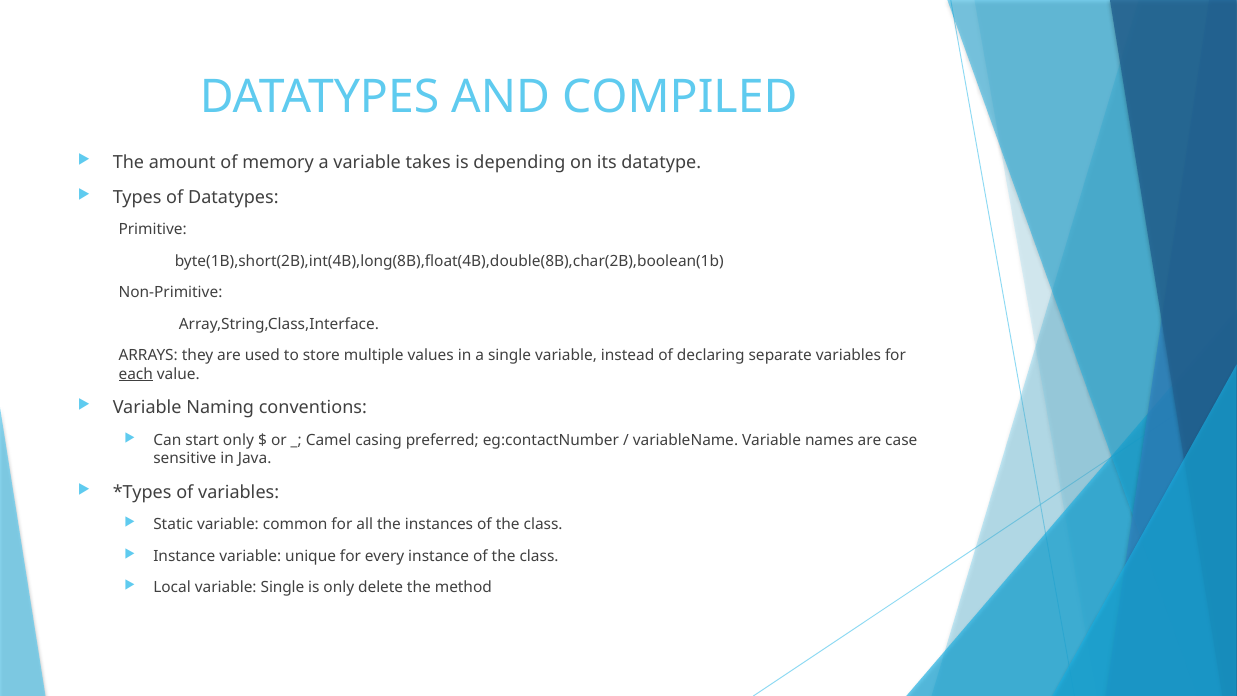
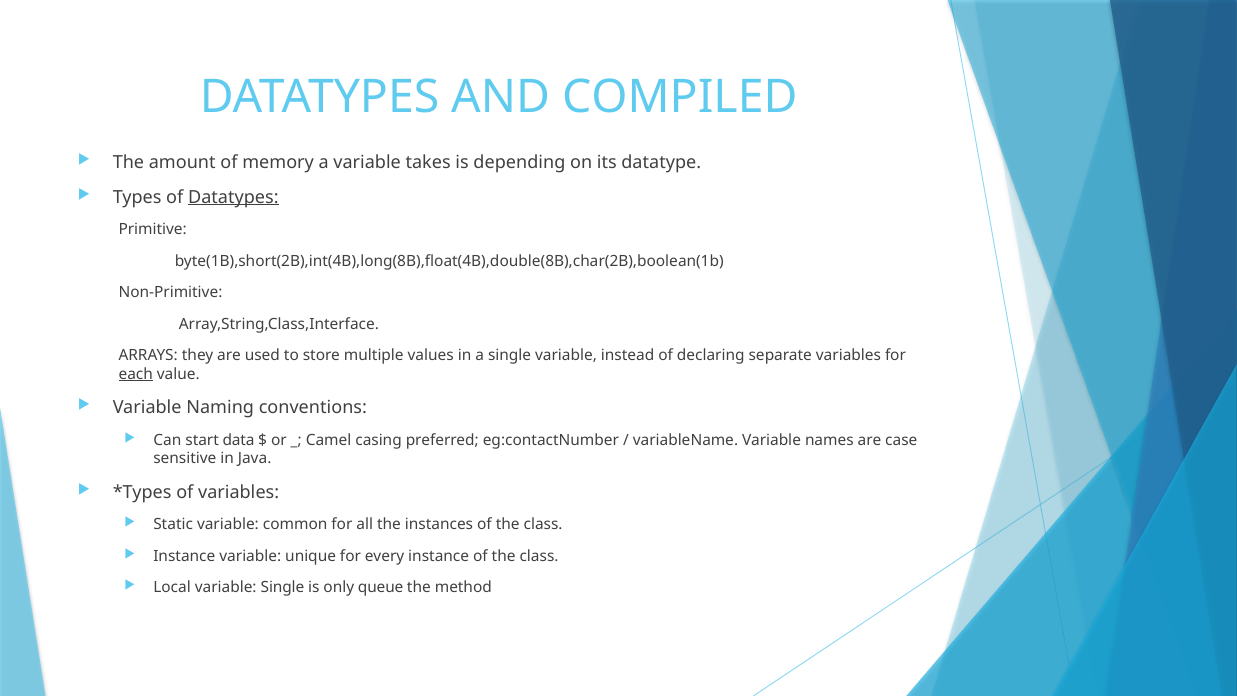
Datatypes underline: none -> present (233, 197)
start only: only -> data (239, 440)
delete: delete -> queue (381, 588)
